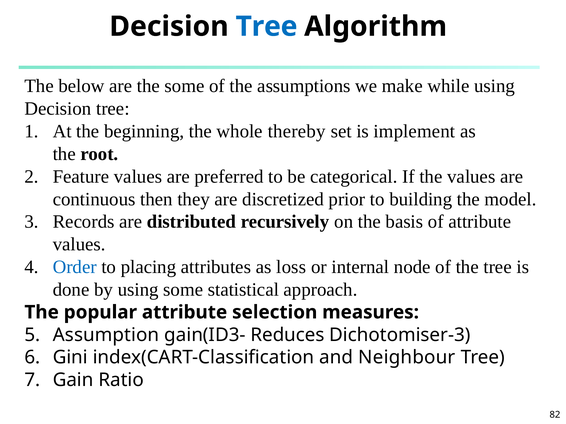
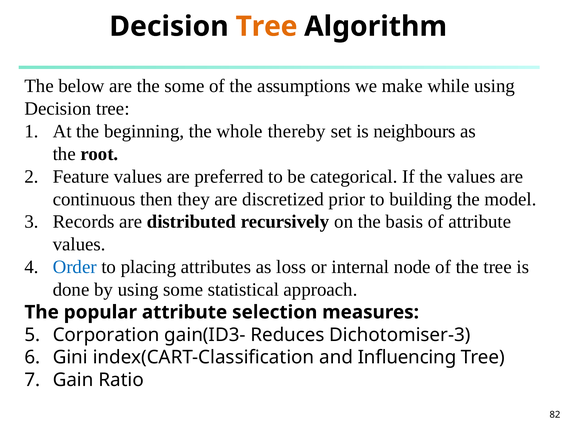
Tree colour: blue -> orange (267, 26)
implement: implement -> neighbours (415, 131)
Assumption: Assumption -> Corporation (106, 335)
Neighbour: Neighbour -> Influencing (407, 358)
